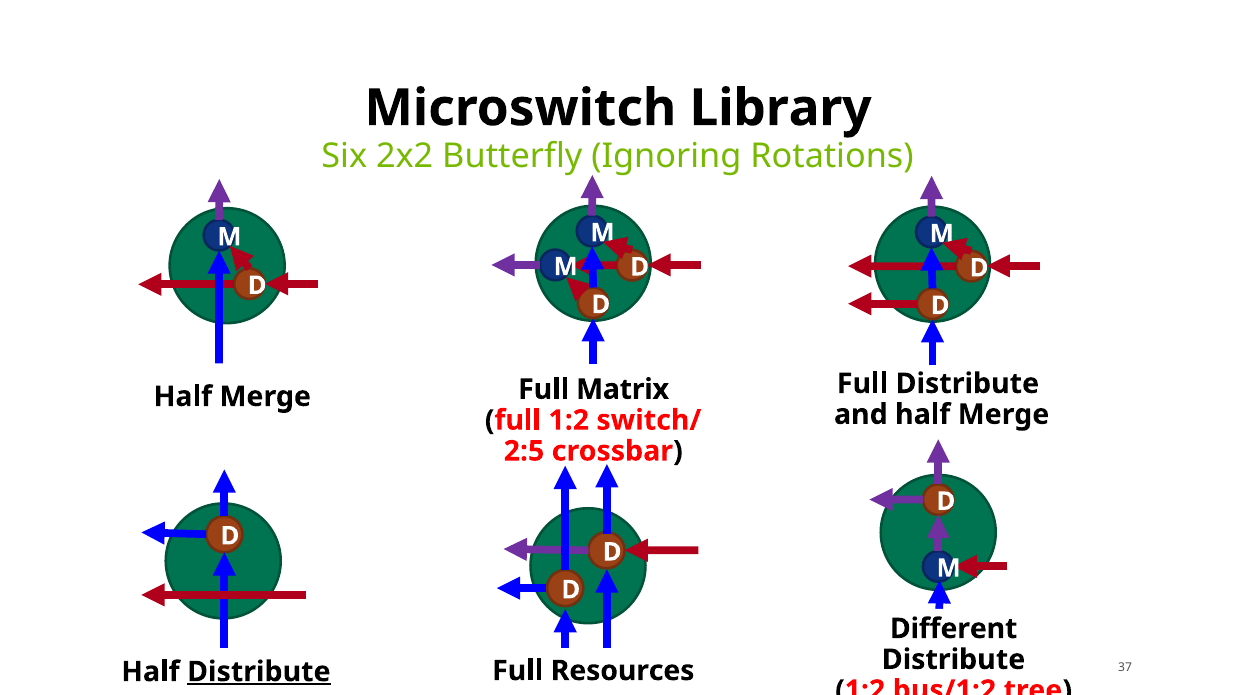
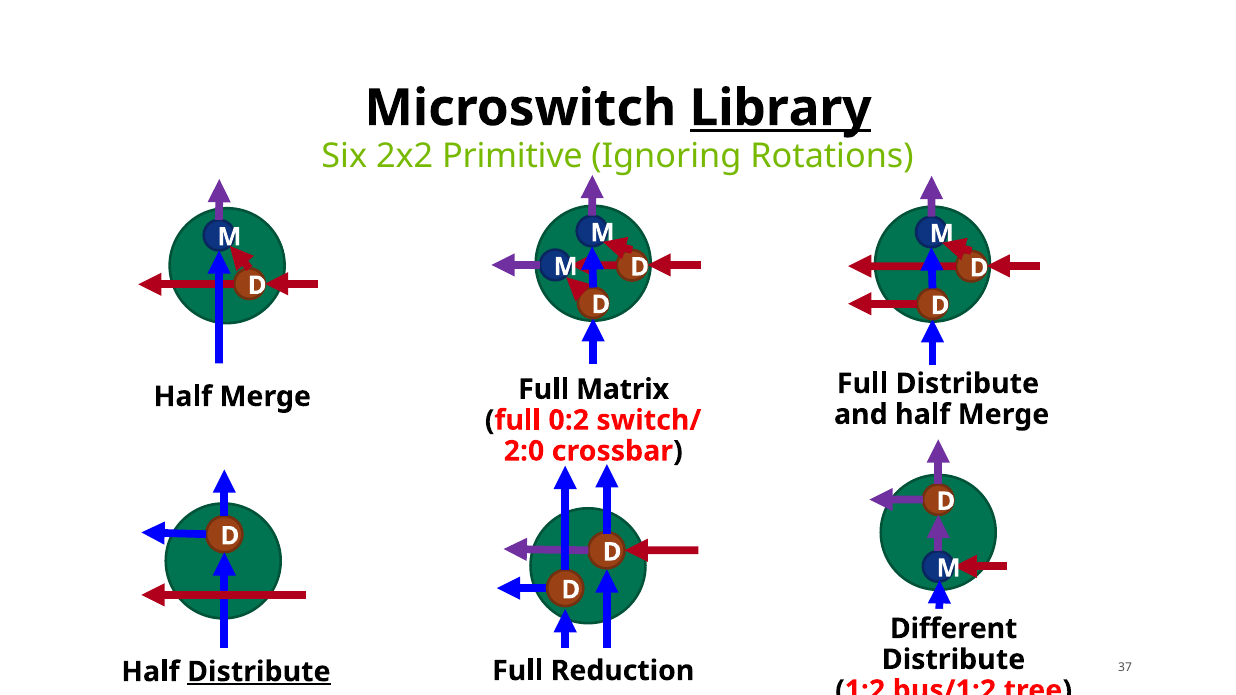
Library underline: none -> present (781, 108)
Butterfly: Butterfly -> Primitive (512, 156)
full 1:2: 1:2 -> 0:2 (569, 420)
2:5: 2:5 -> 2:0 (524, 451)
Resources: Resources -> Reduction (623, 671)
